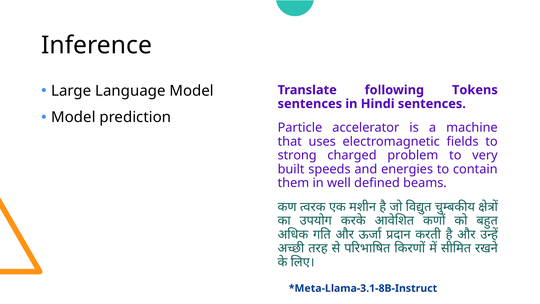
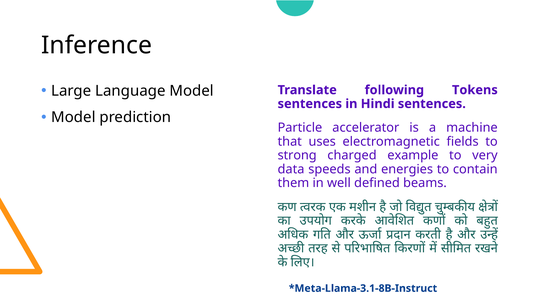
problem: problem -> example (413, 155)
built: built -> data (291, 169)
